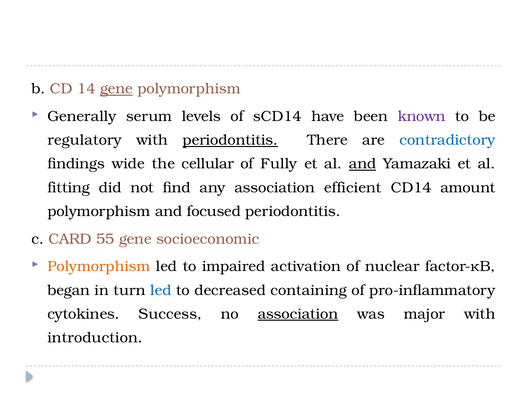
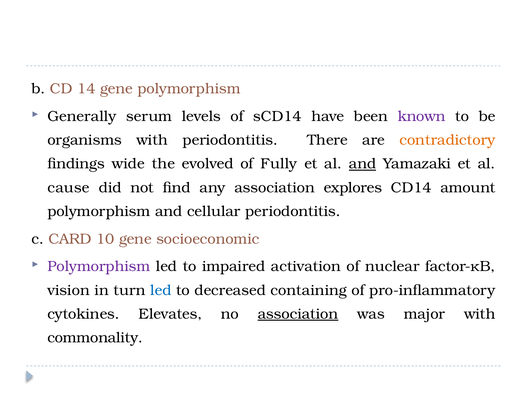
gene underline: present -> none (116, 89)
regulatory: regulatory -> organisms (85, 140)
periodontitis underline: present -> none (230, 140)
contradictory colour: blue -> orange (447, 140)
cellular: cellular -> evolved (208, 164)
fitting: fitting -> cause (69, 188)
efficient: efficient -> explores (353, 188)
focused: focused -> cellular (214, 211)
55: 55 -> 10 (105, 239)
Polymorphism colour: orange -> purple (99, 267)
began: began -> vision (69, 290)
Success: Success -> Elevates (170, 314)
introduction: introduction -> commonality (95, 338)
